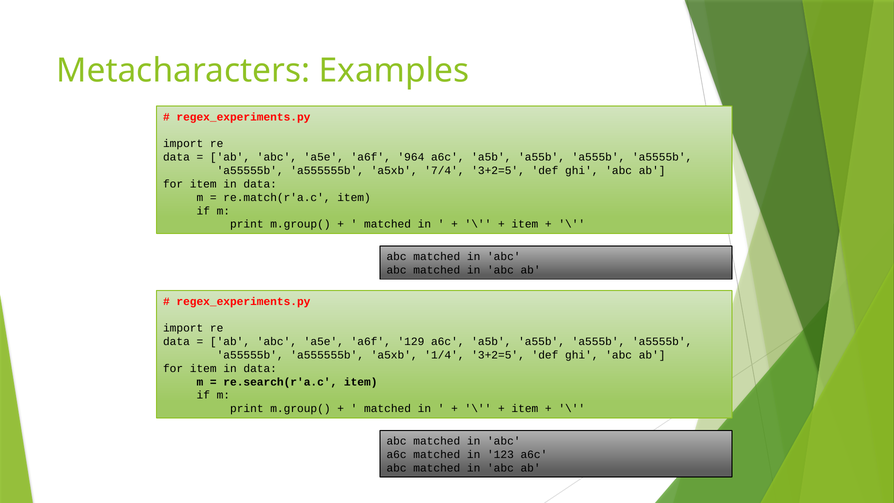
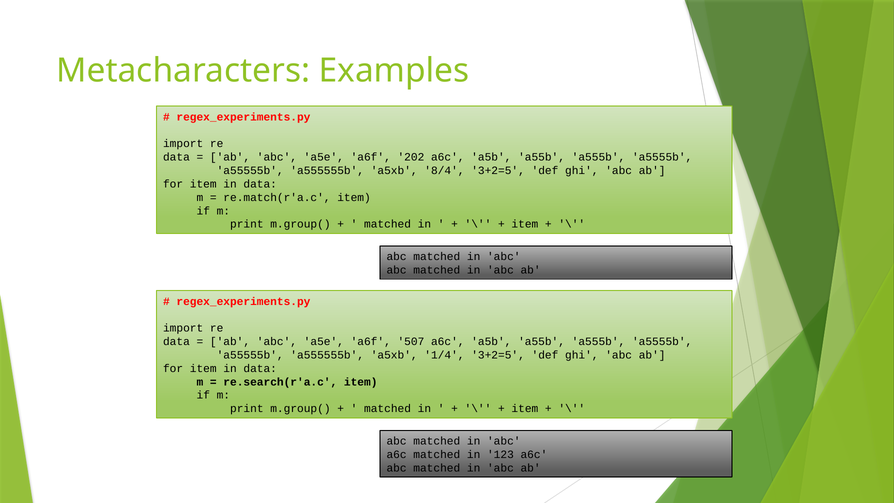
964: 964 -> 202 (411, 157)
7/4: 7/4 -> 8/4 (444, 171)
129: 129 -> 507 (411, 342)
